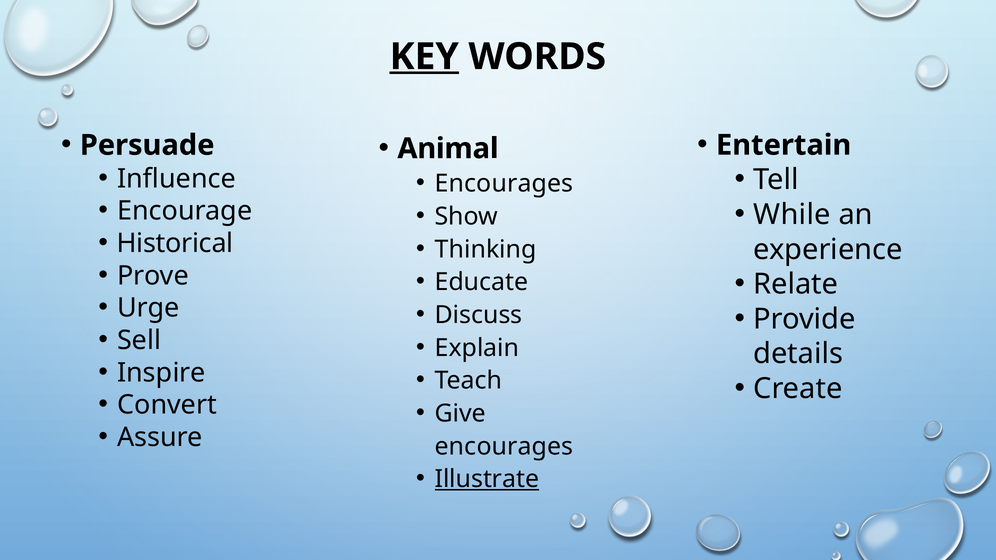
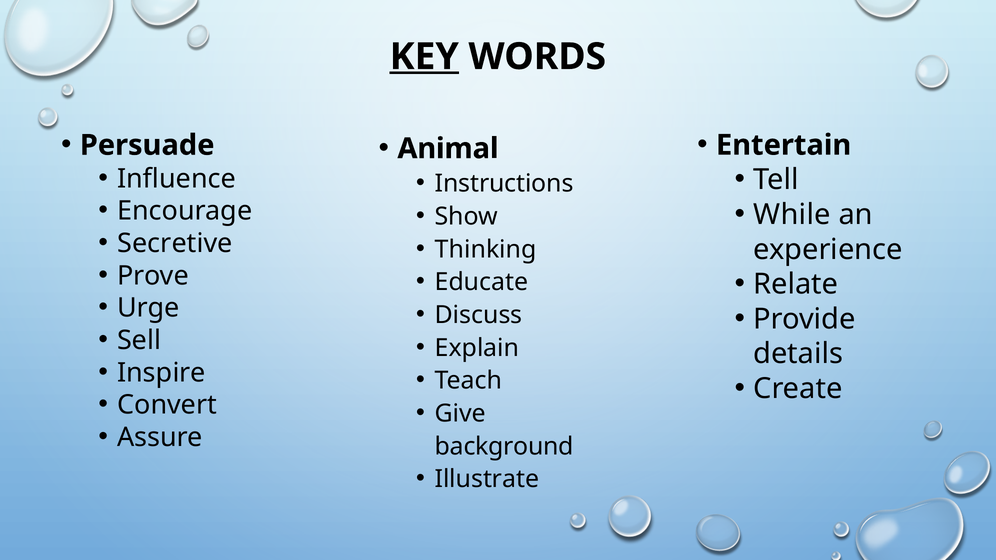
Encourages: Encourages -> Instructions (504, 184)
Historical: Historical -> Secretive (175, 243)
encourages: encourages -> background (504, 447)
Illustrate underline: present -> none (487, 479)
